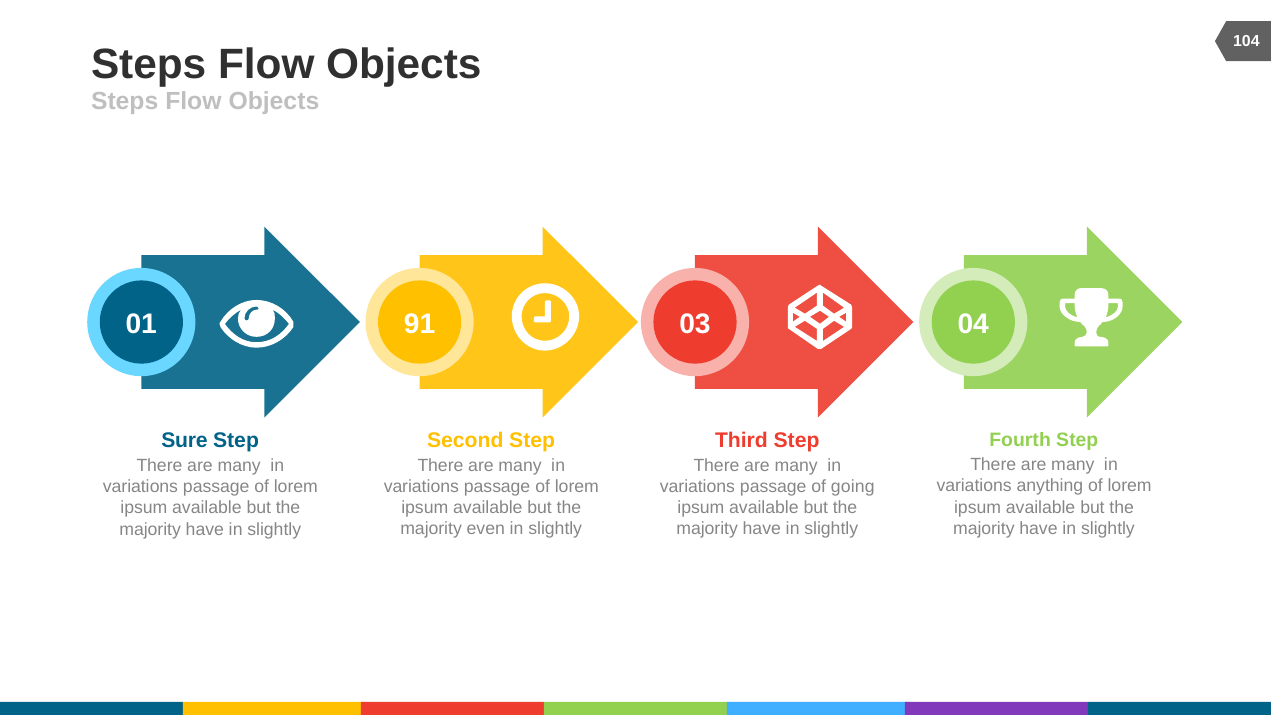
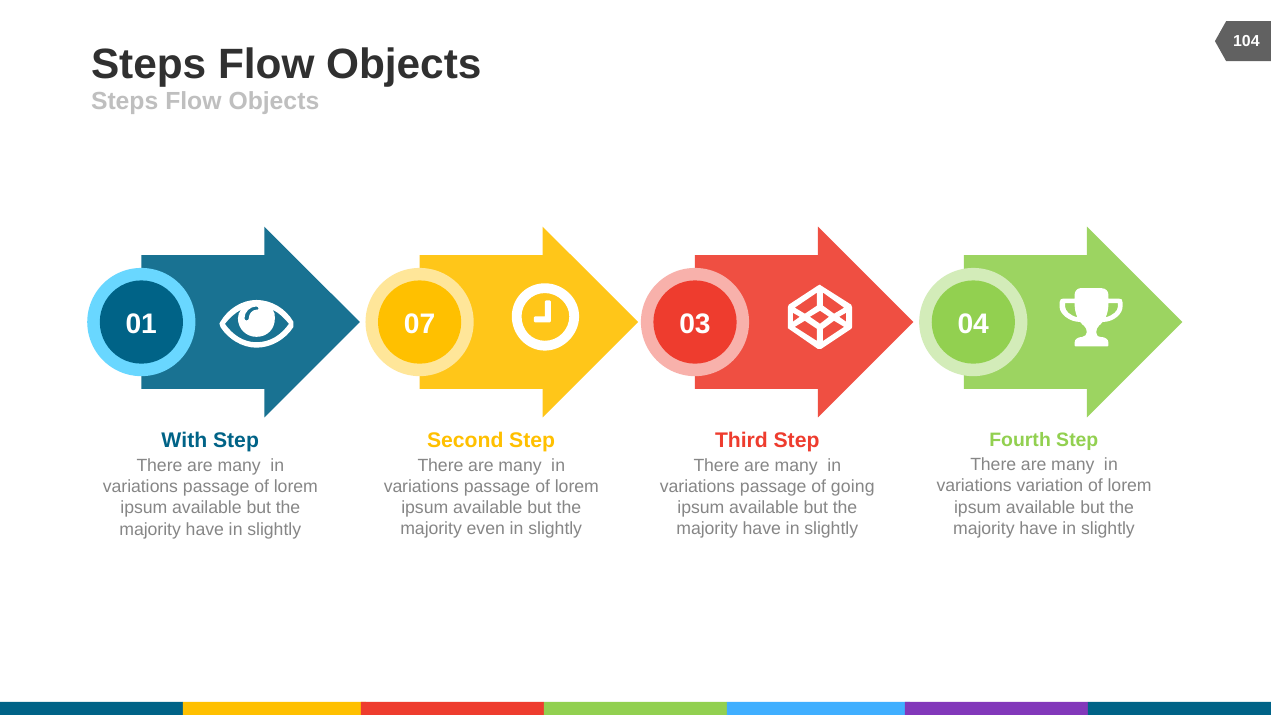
91: 91 -> 07 (420, 324)
Sure: Sure -> With (184, 441)
anything: anything -> variation (1050, 486)
